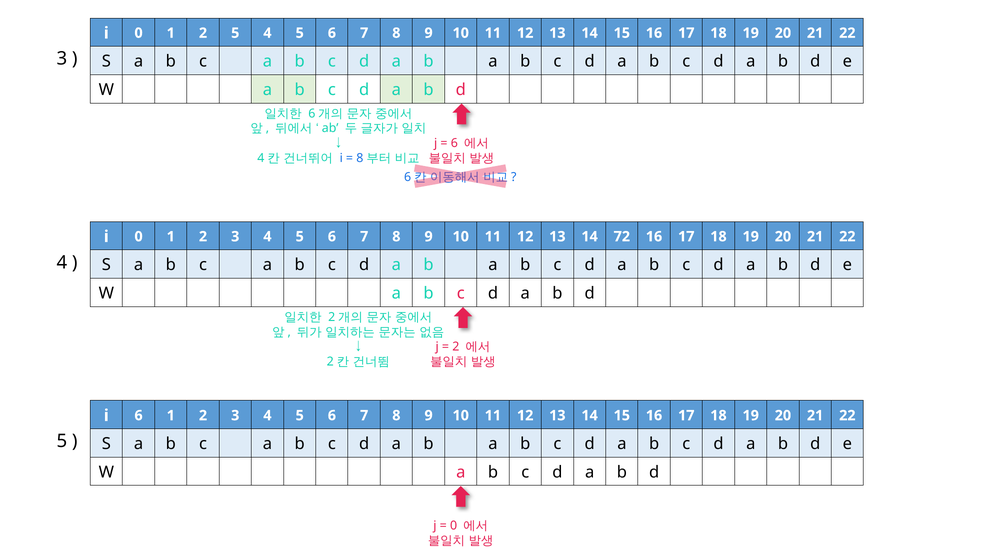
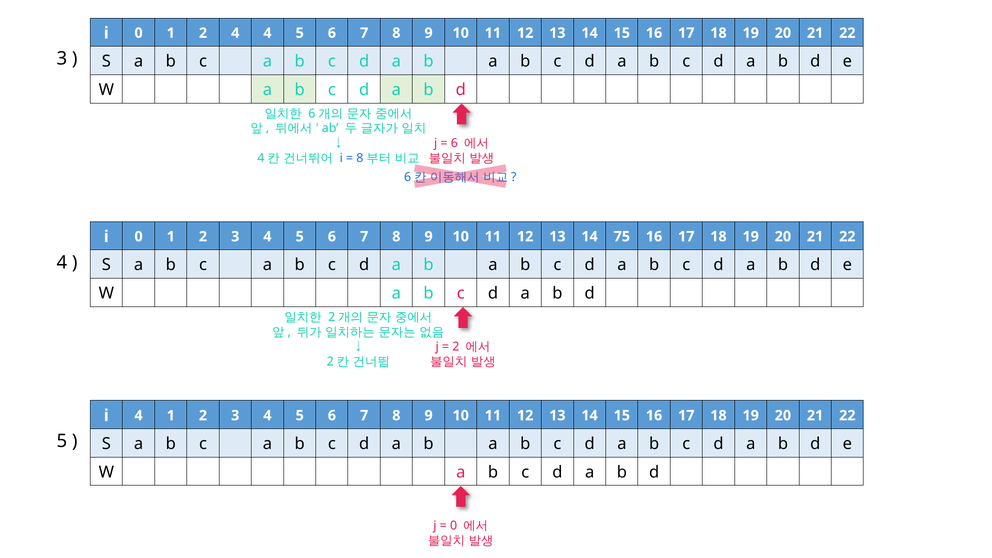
2 5: 5 -> 4 (235, 33)
72: 72 -> 75 (622, 237)
i 6: 6 -> 4 (139, 415)
